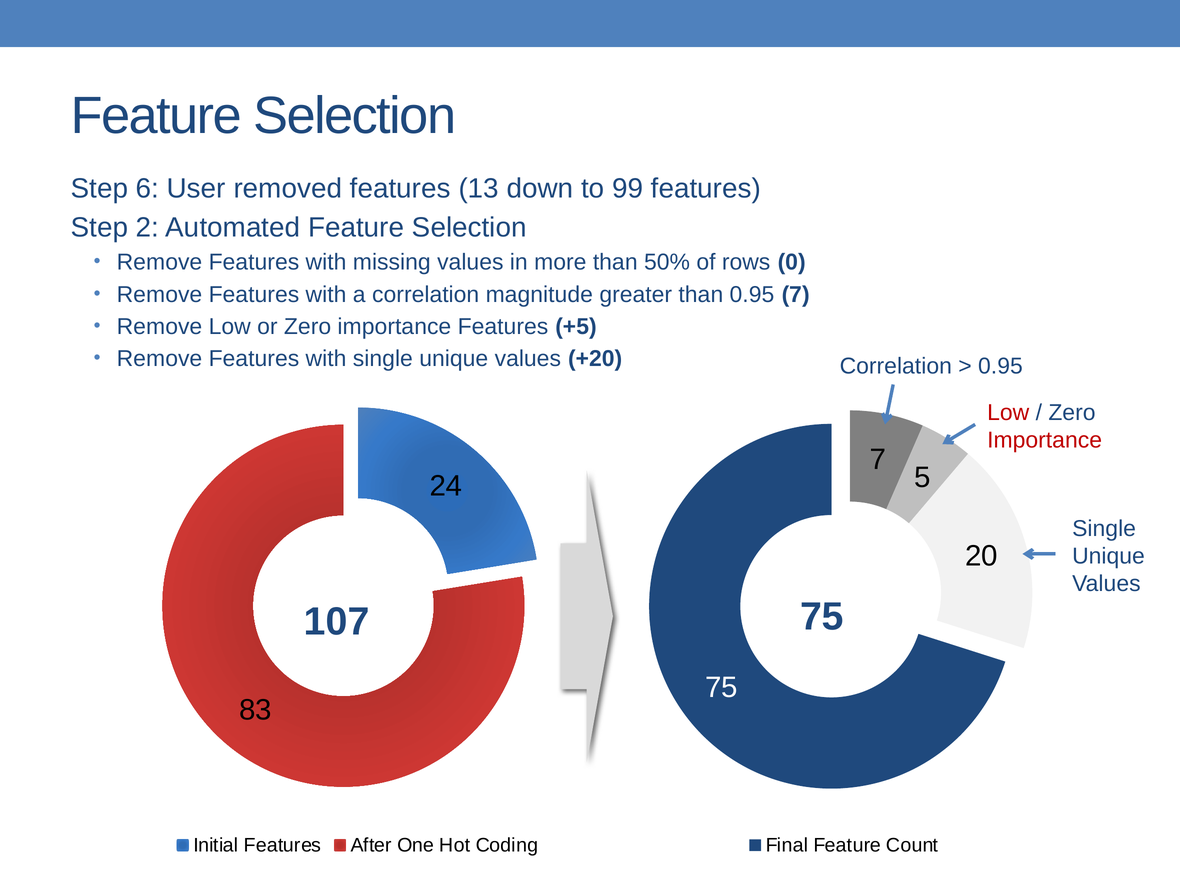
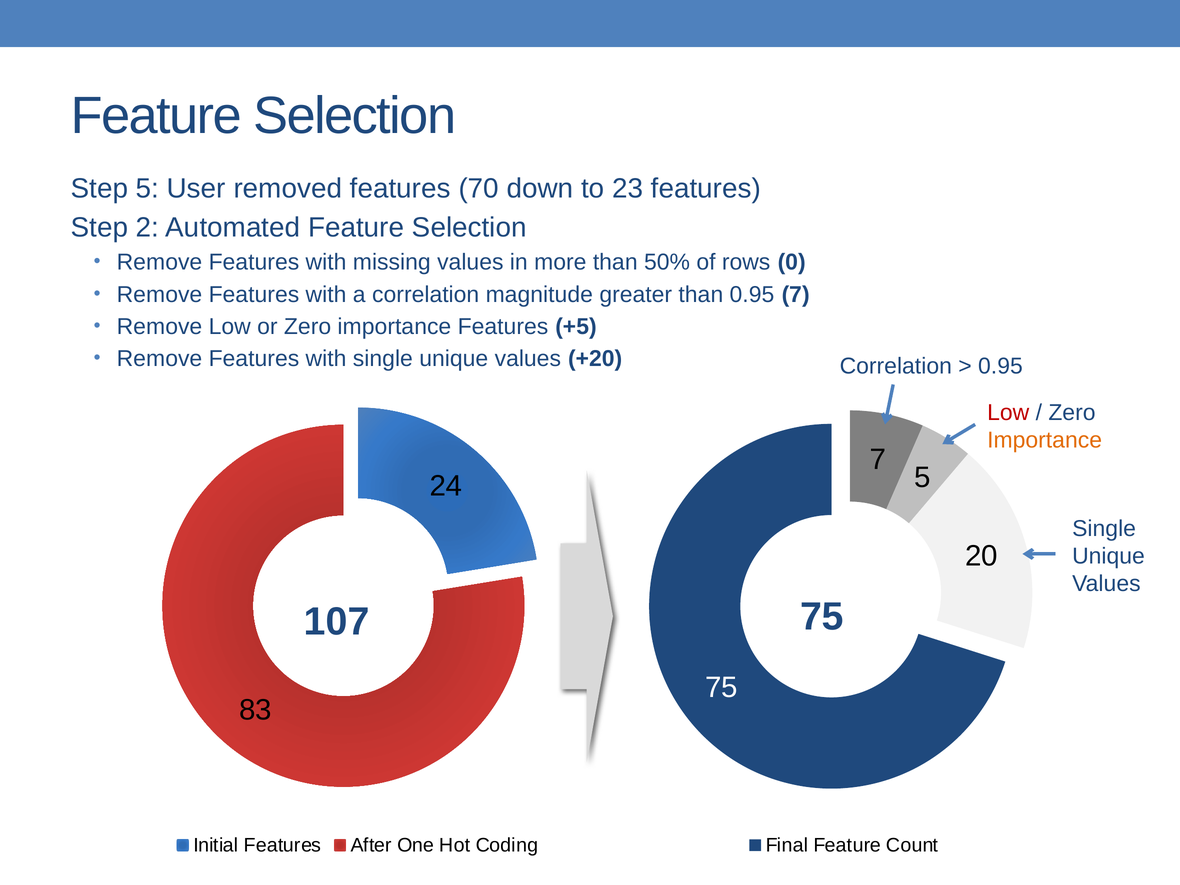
Step 6: 6 -> 5 (147, 189)
13: 13 -> 70 (479, 189)
99: 99 -> 23 (628, 189)
Importance colour: red -> orange (1045, 440)
